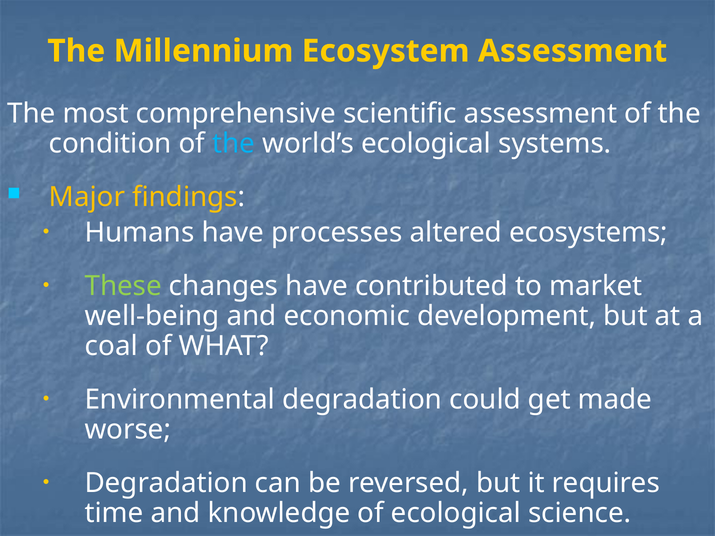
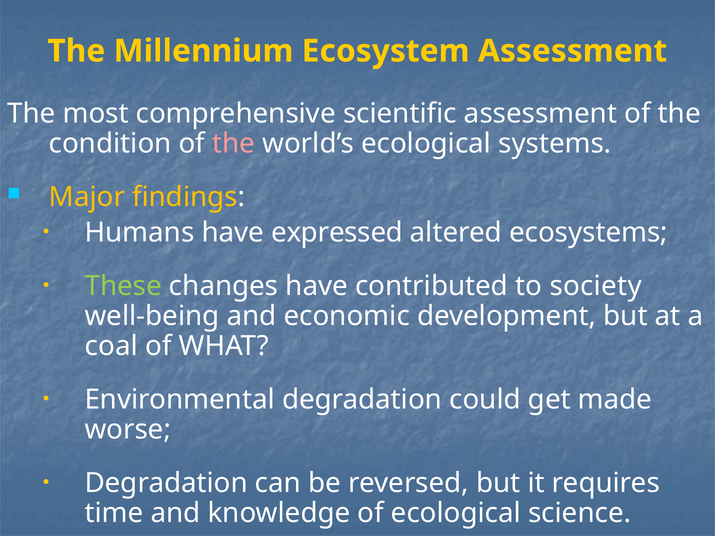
the colour: light blue -> pink (234, 144)
processes: processes -> expressed (337, 233)
market: market -> society (596, 286)
